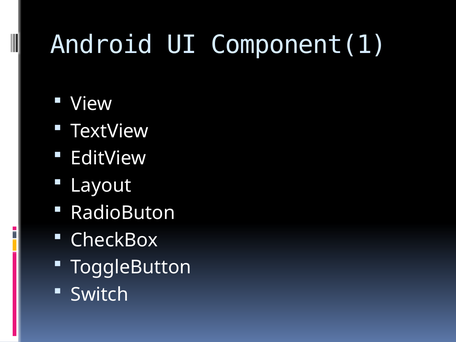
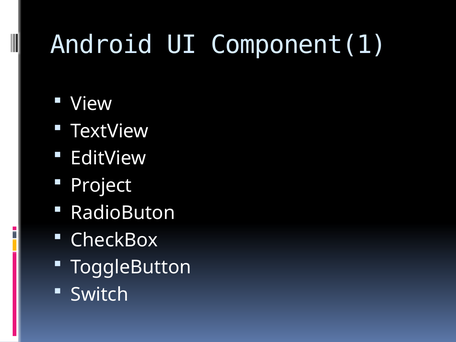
Layout: Layout -> Project (101, 186)
